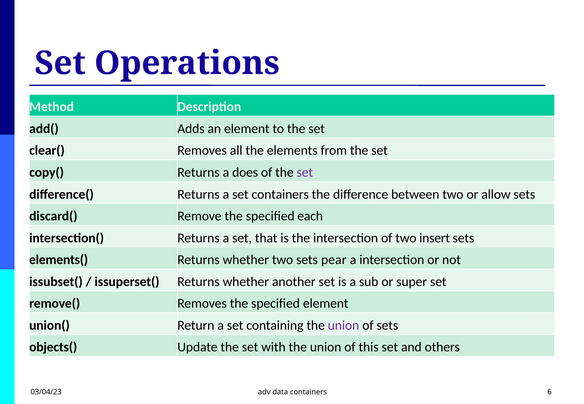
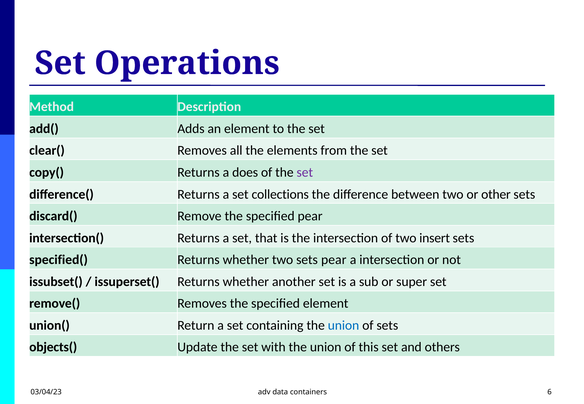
set containers: containers -> collections (280, 194)
allow: allow -> other (496, 194)
specified each: each -> pear (310, 216)
elements(: elements( -> specified( (59, 260)
union colour: purple -> blue (343, 326)
